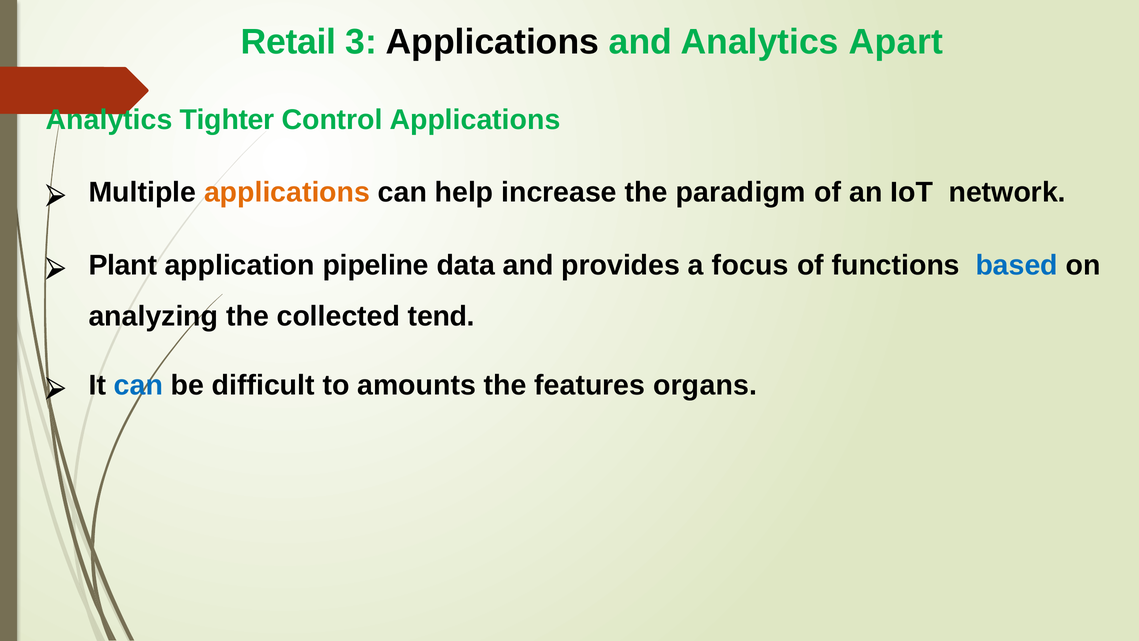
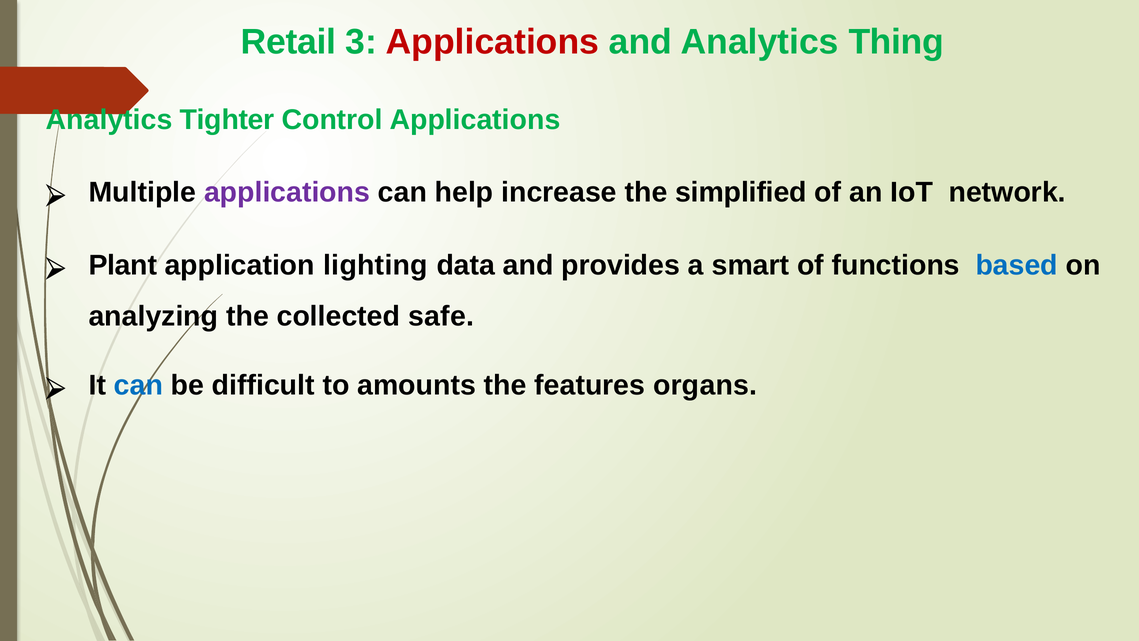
Applications colour: black -> red (492, 42)
Apart: Apart -> Thing (896, 42)
applications colour: orange -> purple (287, 192)
paradigm: paradigm -> simplified (741, 192)
pipeline: pipeline -> lighting (375, 265)
focus: focus -> smart (750, 265)
tend: tend -> safe (441, 316)
